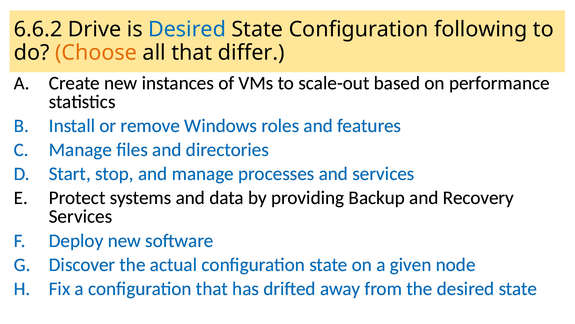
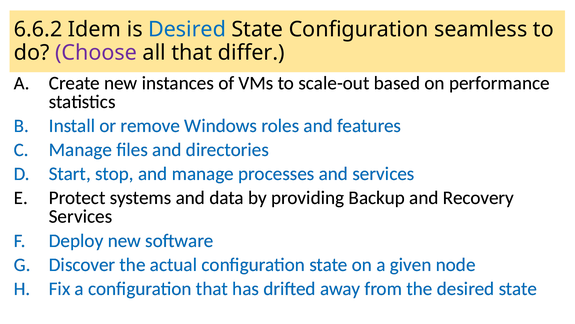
Drive: Drive -> Idem (94, 29)
following: following -> seamless (481, 29)
Choose colour: orange -> purple (96, 53)
